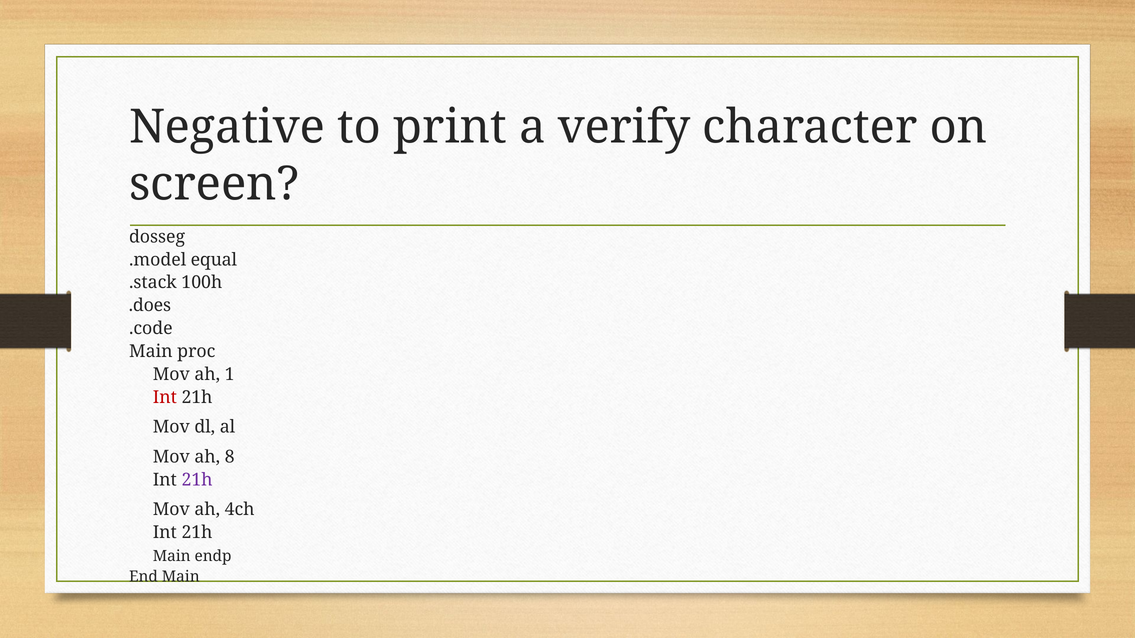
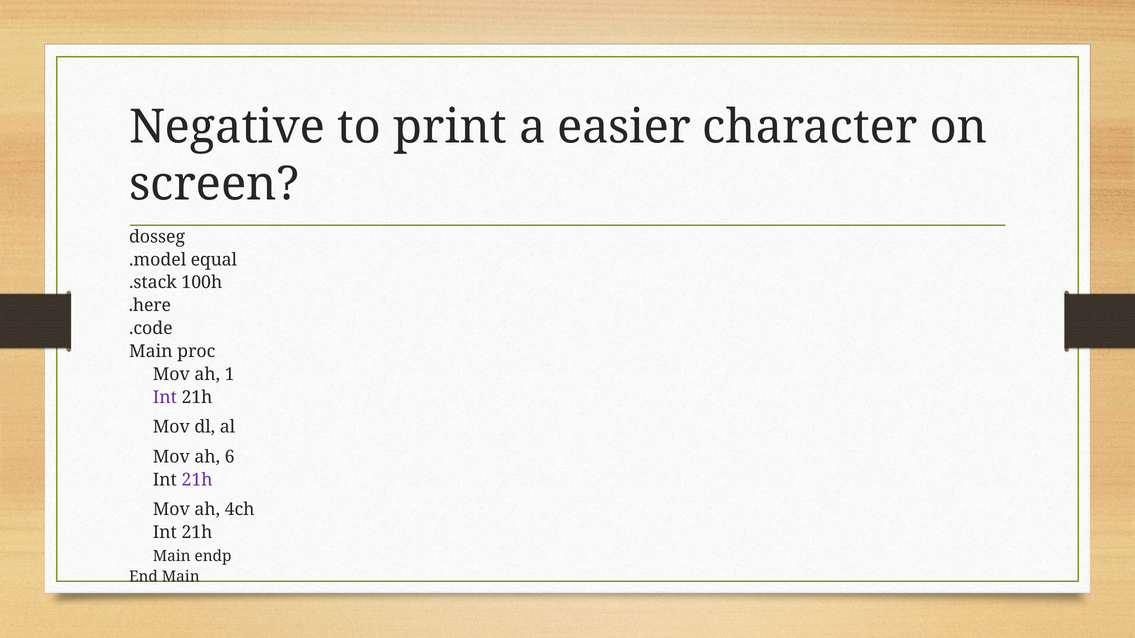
verify: verify -> easier (624, 127)
.does: .does -> .here (150, 306)
Int colour: red -> purple (165, 398)
8: 8 -> 6 (230, 457)
